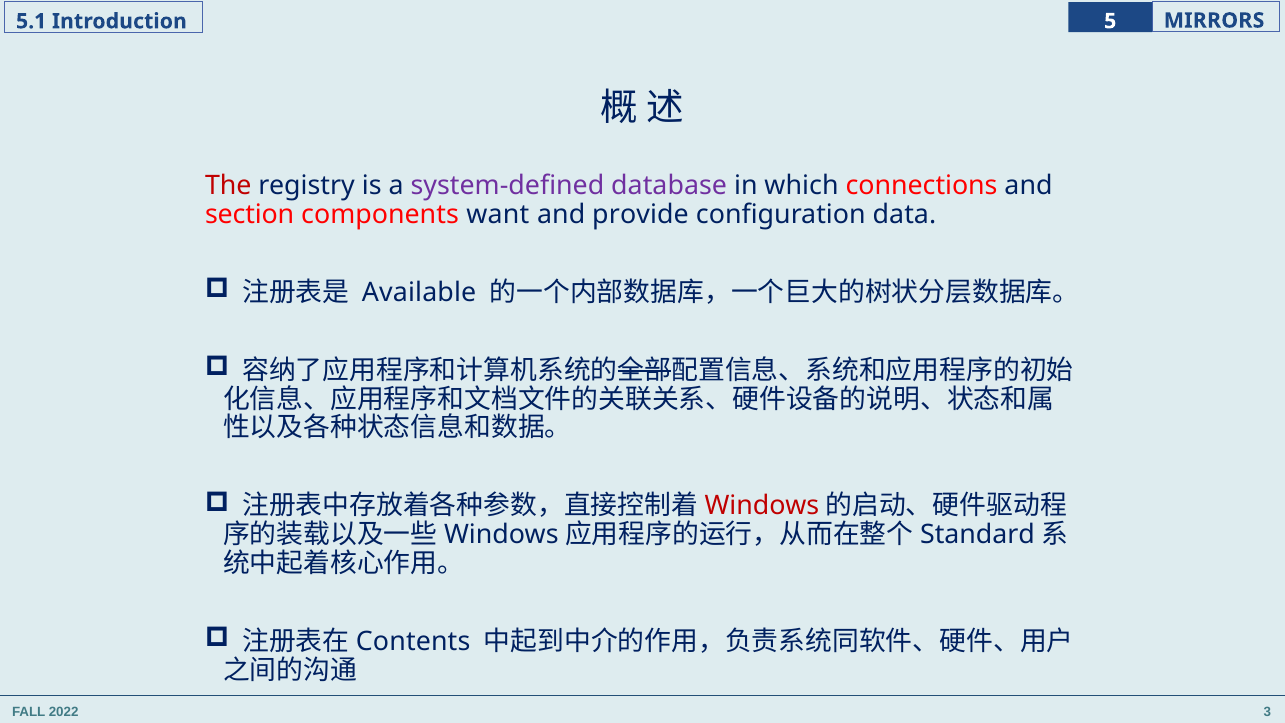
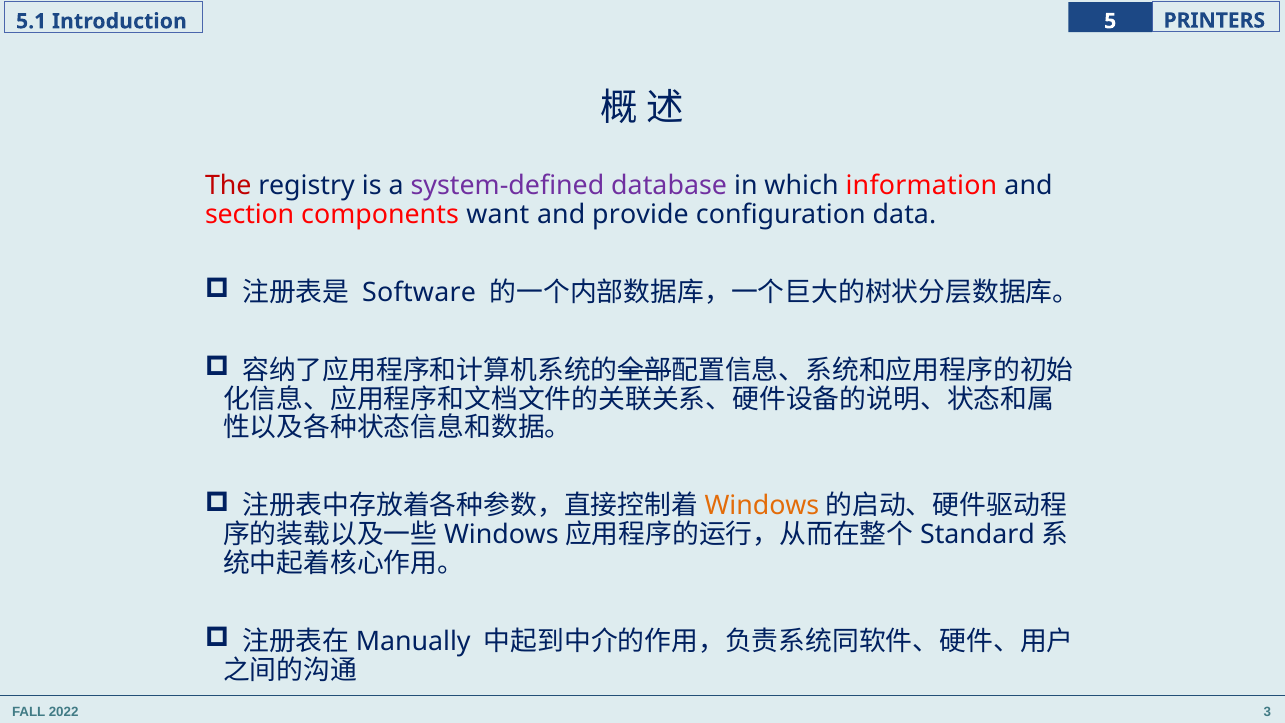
MIRRORS: MIRRORS -> PRINTERS (1214, 21)
connections: connections -> information (921, 185)
Available: Available -> Software (419, 292)
Windows colour: red -> orange (762, 506)
Contents: Contents -> Manually (413, 642)
